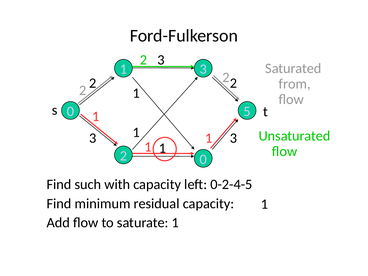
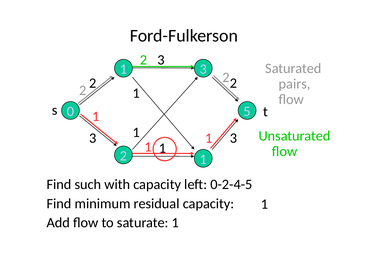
from: from -> pairs (295, 84)
0: 0 -> 1 (203, 159)
